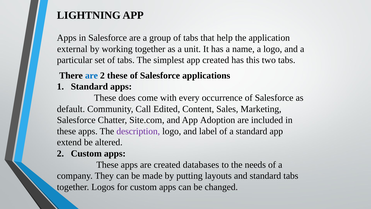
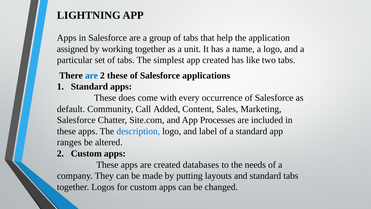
external: external -> assigned (72, 49)
this: this -> like (253, 60)
Edited: Edited -> Added (167, 109)
Adoption: Adoption -> Processes (218, 120)
description colour: purple -> blue (138, 131)
extend: extend -> ranges (69, 142)
